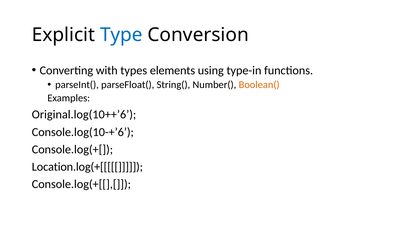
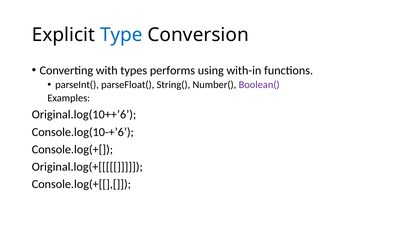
elements: elements -> performs (172, 71)
type-in: type-in -> with-in (244, 71)
Boolean( colour: orange -> purple (259, 85)
Location.log(+[[[[[: Location.log(+[[[[[ -> Original.log(+[[[[[ (87, 167)
